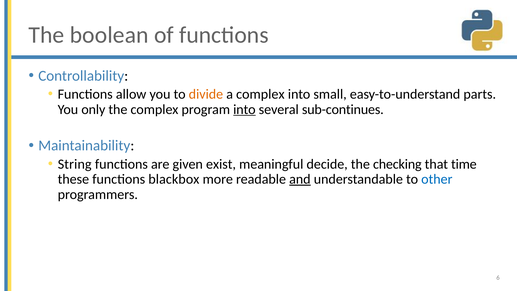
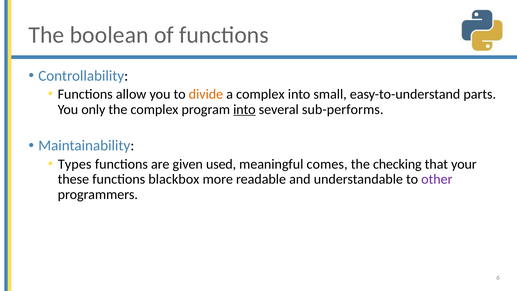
sub-continues: sub-continues -> sub-performs (343, 109)
String: String -> Types (75, 164)
exist: exist -> used (221, 164)
decide: decide -> comes (327, 164)
time: time -> your (464, 164)
and underline: present -> none (300, 179)
other colour: blue -> purple (437, 179)
